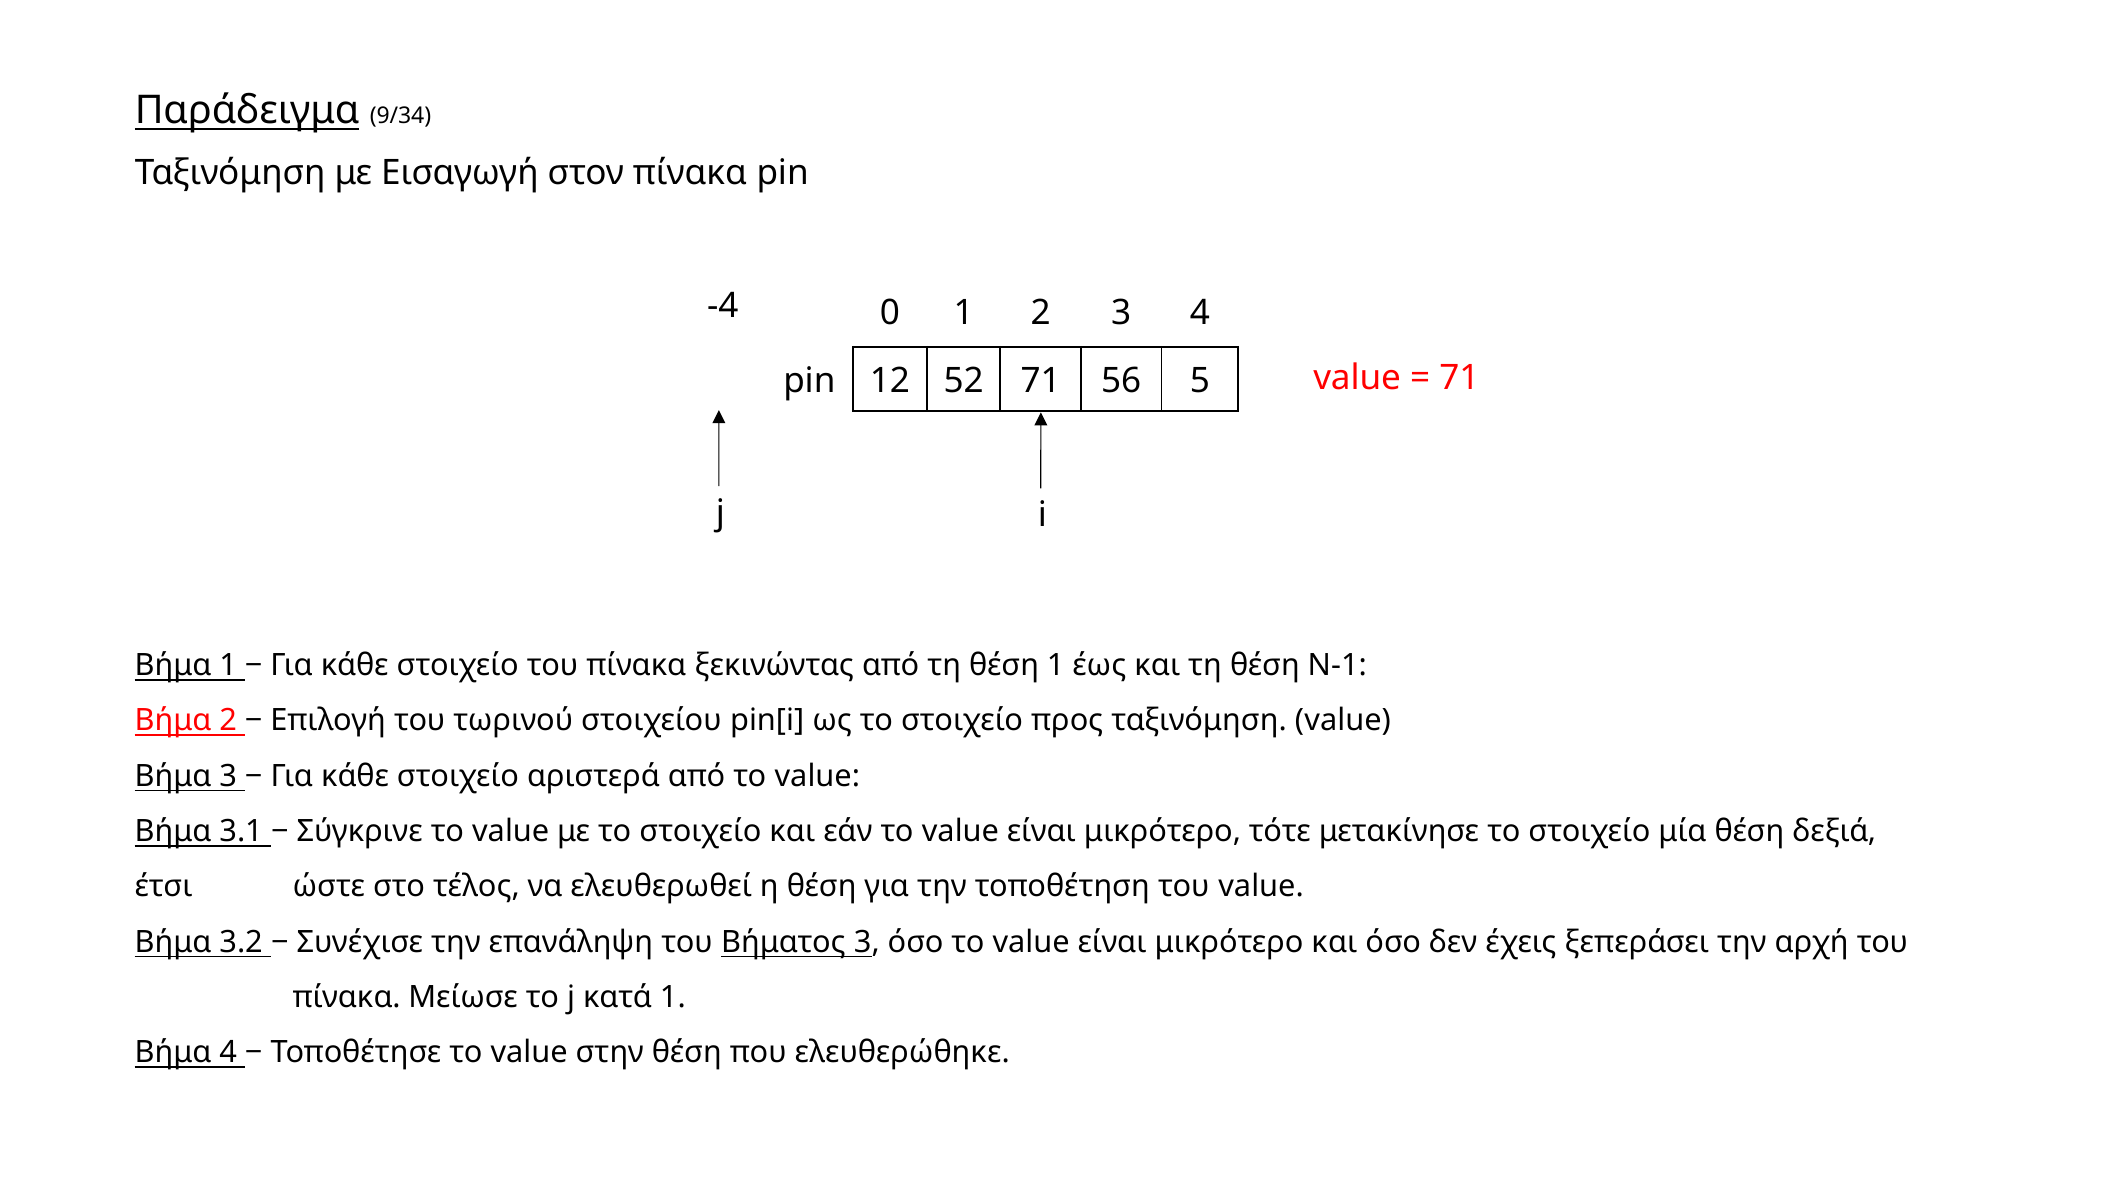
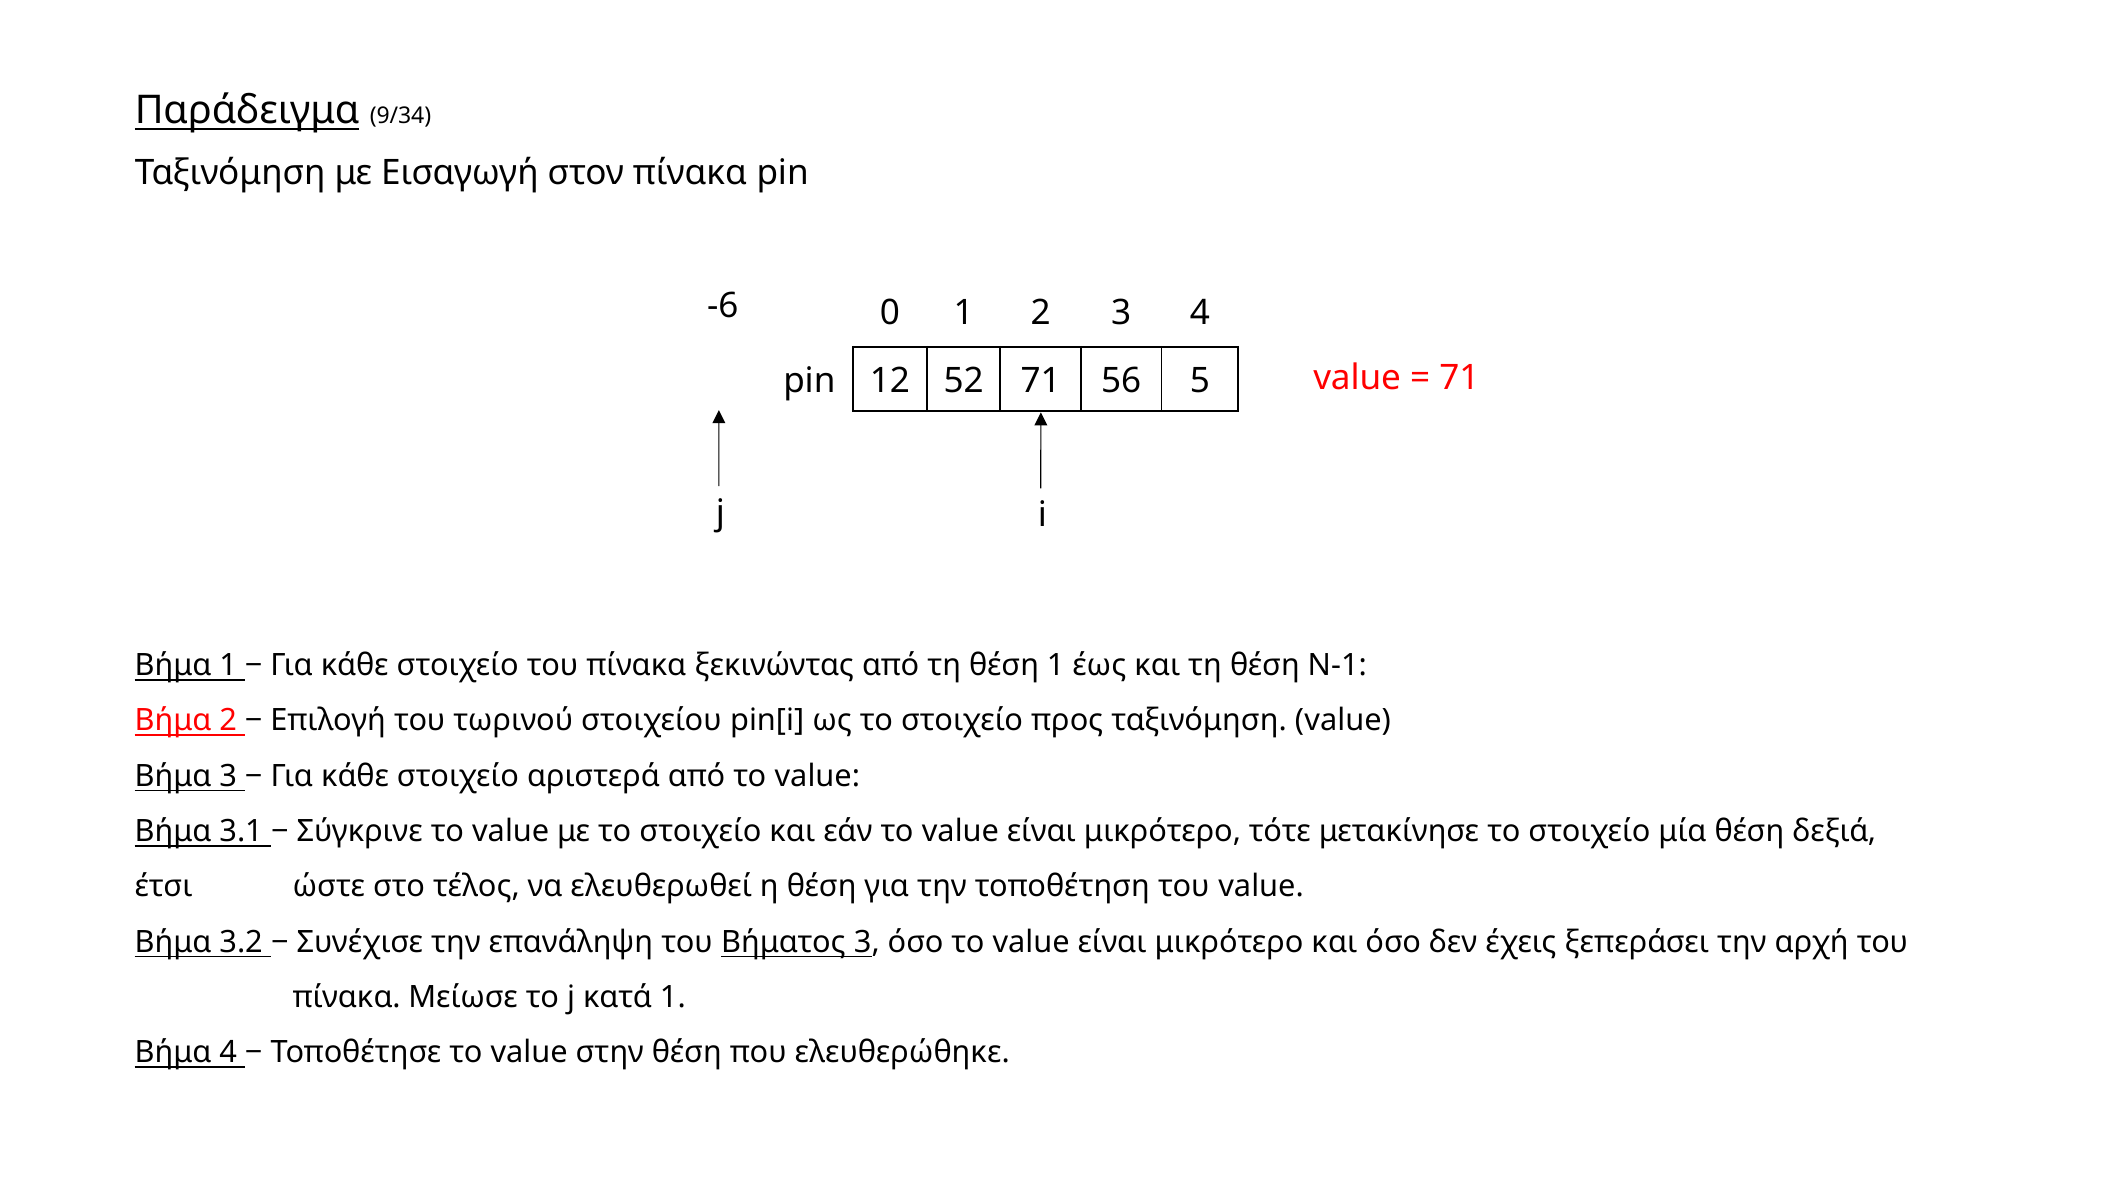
-4: -4 -> -6 (723, 305)
